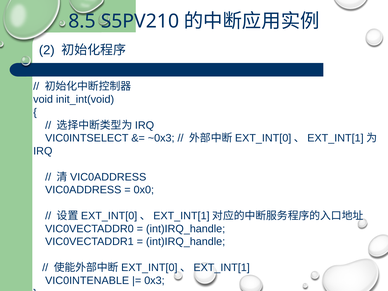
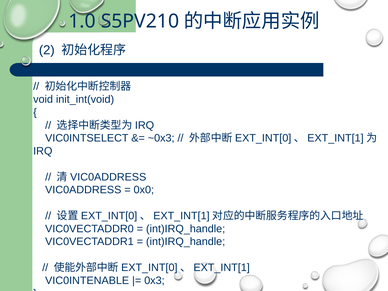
8.5: 8.5 -> 1.0 (82, 21)
